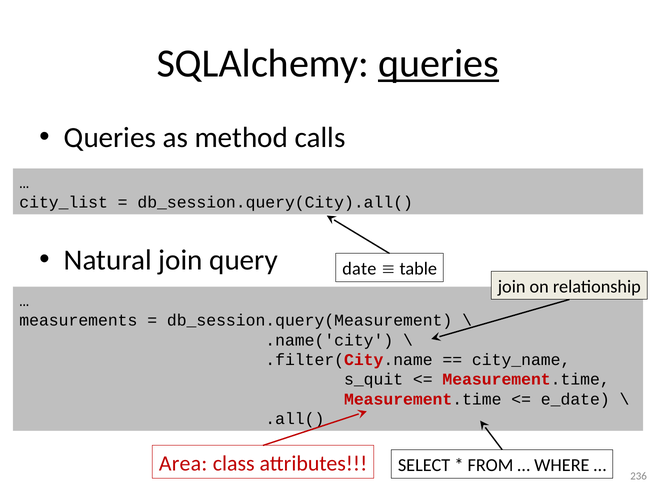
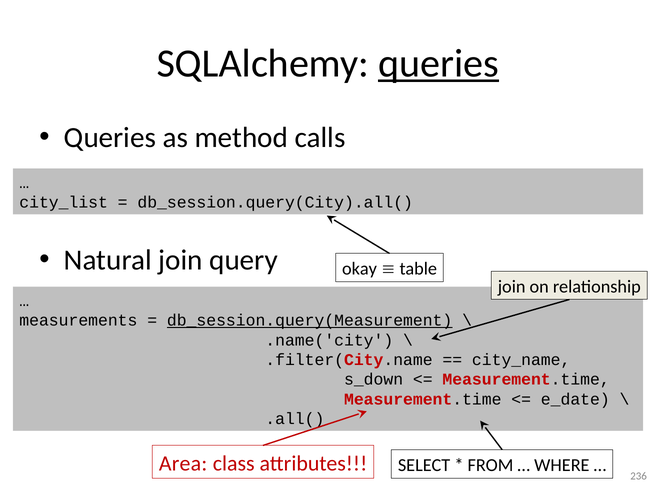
date: date -> okay (359, 269)
db_session.query(Measurement underline: none -> present (310, 321)
s_quit: s_quit -> s_down (374, 380)
